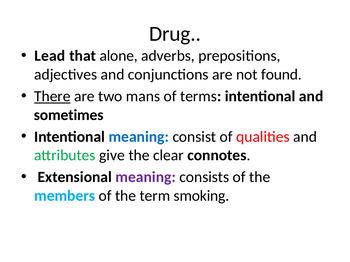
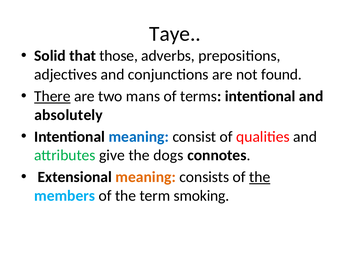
Drug: Drug -> Taye (175, 34)
Lead: Lead -> Solid (50, 56)
alone: alone -> those (119, 56)
sometimes: sometimes -> absolutely (69, 115)
clear: clear -> dogs (168, 156)
meaning colour: purple -> orange (146, 177)
the underline: none -> present (260, 177)
